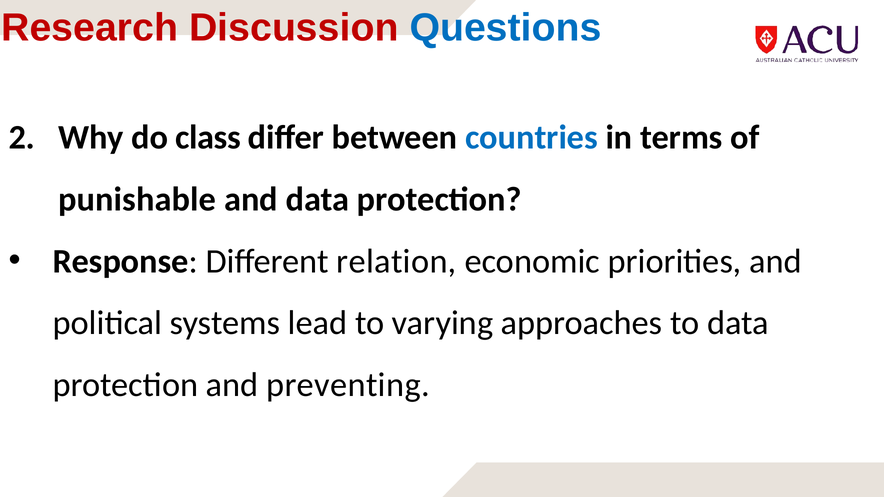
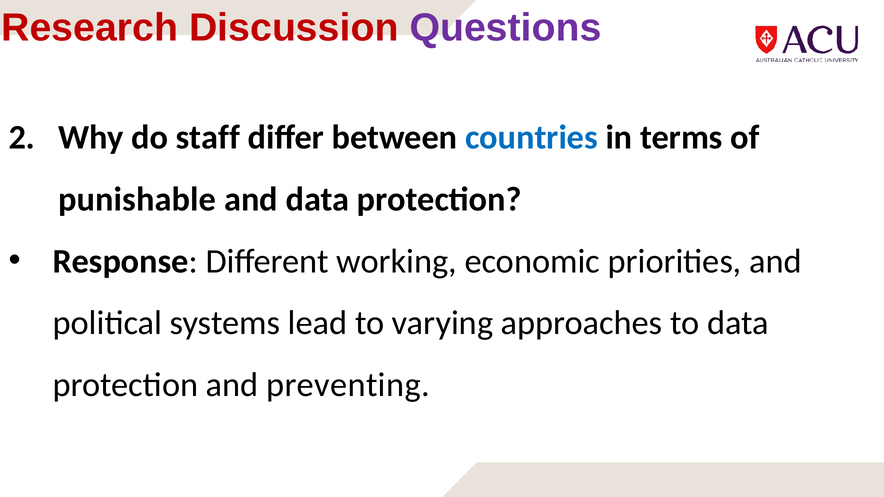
Questions colour: blue -> purple (506, 28)
class: class -> staff (208, 137)
relation: relation -> working (397, 261)
